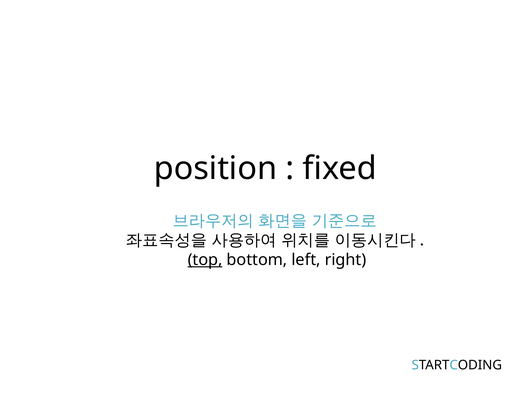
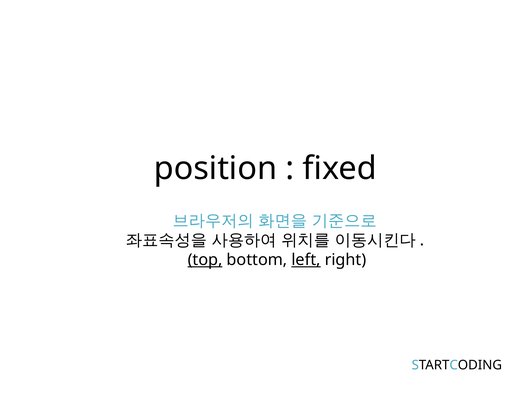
left underline: none -> present (306, 260)
